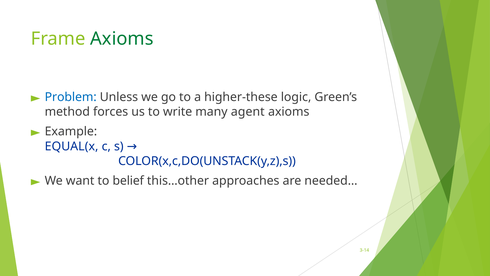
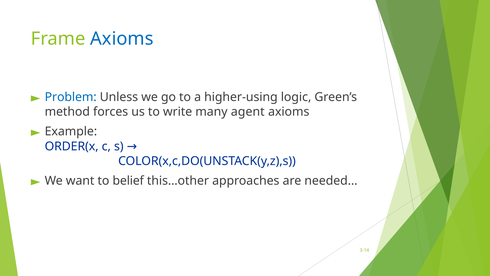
Axioms colour: green -> blue (122, 39)
higher-these: higher-these -> higher-using (241, 97)
EQUAL(x: EQUAL(x -> ORDER(x (72, 146)
